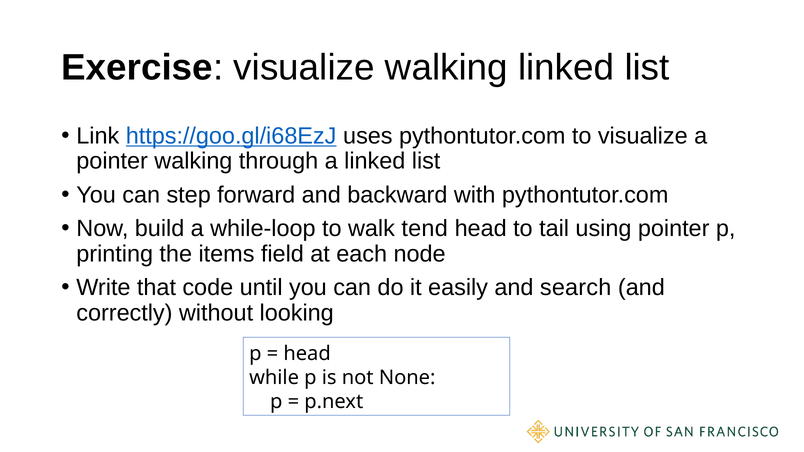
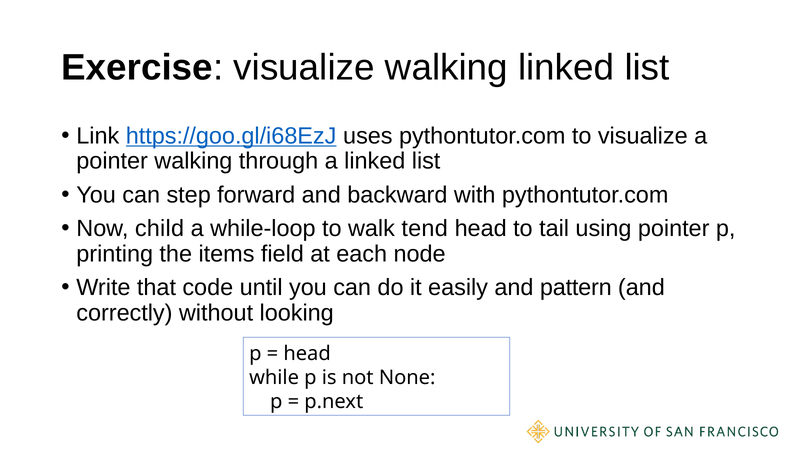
build: build -> child (159, 229)
search: search -> pattern (576, 288)
